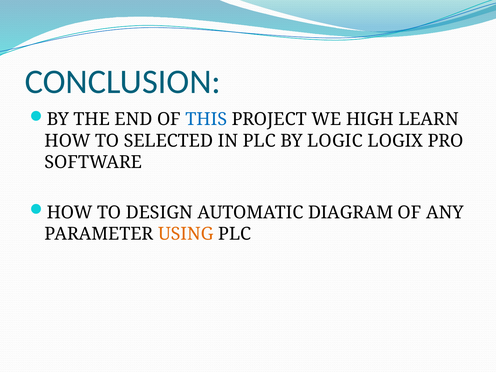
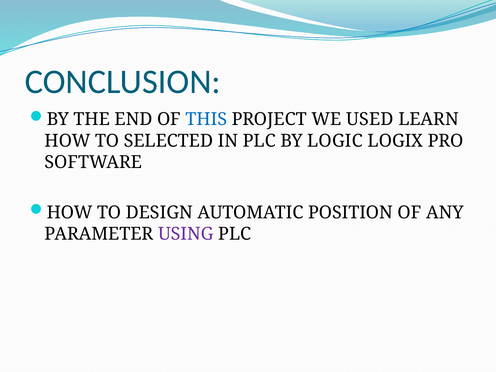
HIGH: HIGH -> USED (370, 119)
DIAGRAM: DIAGRAM -> POSITION (351, 212)
USING colour: orange -> purple (186, 234)
